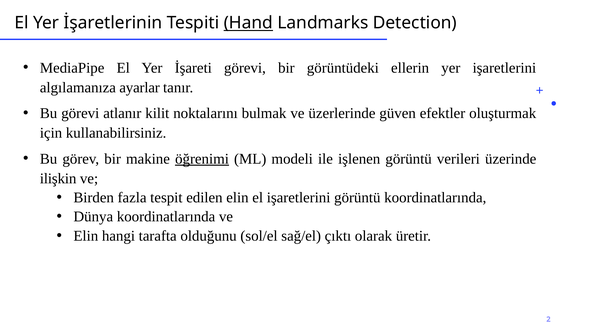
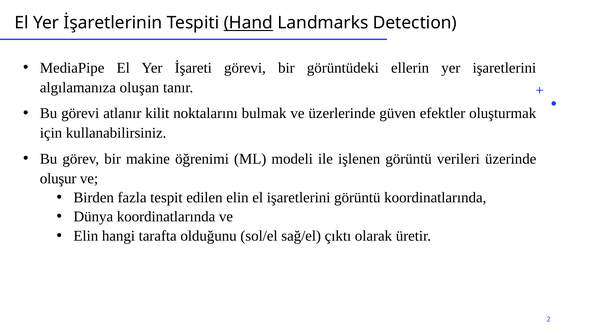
ayarlar: ayarlar -> oluşan (139, 88)
öğrenimi underline: present -> none (202, 159)
ilişkin: ilişkin -> oluşur (58, 179)
